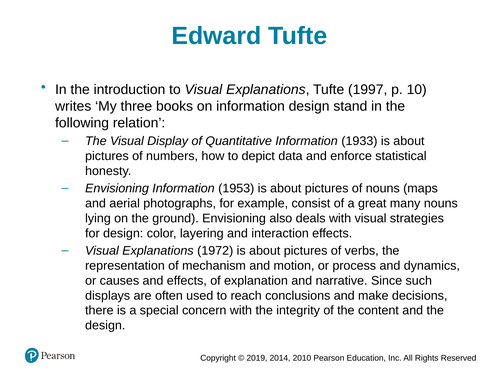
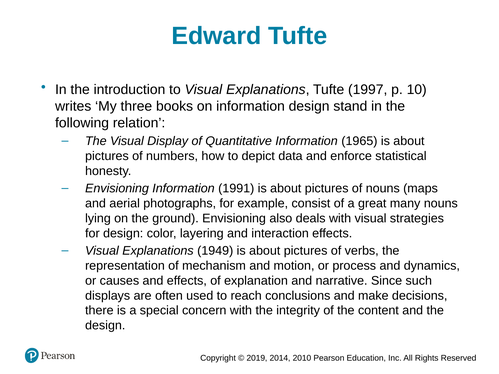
1933: 1933 -> 1965 (359, 141)
1953: 1953 -> 1991 (236, 188)
1972: 1972 -> 1949 (215, 251)
